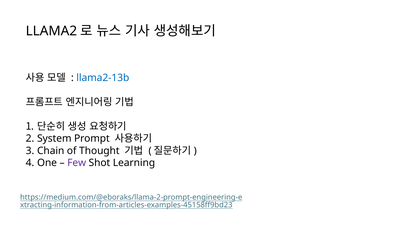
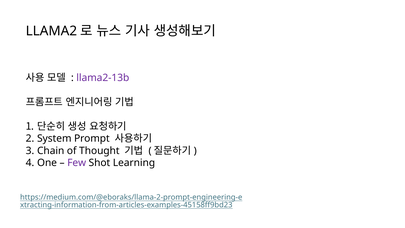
llama2-13b colour: blue -> purple (103, 78)
